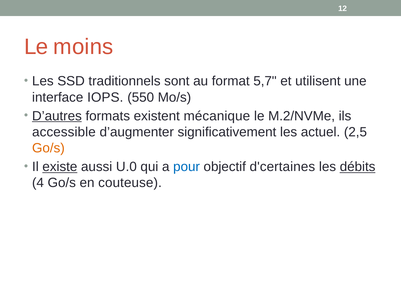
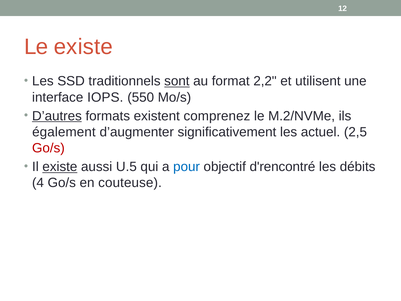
Le moins: moins -> existe (83, 47)
sont underline: none -> present (177, 81)
5,7: 5,7 -> 2,2 (265, 81)
mécanique: mécanique -> comprenez (217, 116)
accessible: accessible -> également (64, 132)
Go/s colour: orange -> red (48, 148)
U.0: U.0 -> U.5 (126, 167)
d'certaines: d'certaines -> d'rencontré (282, 167)
débits underline: present -> none (358, 167)
